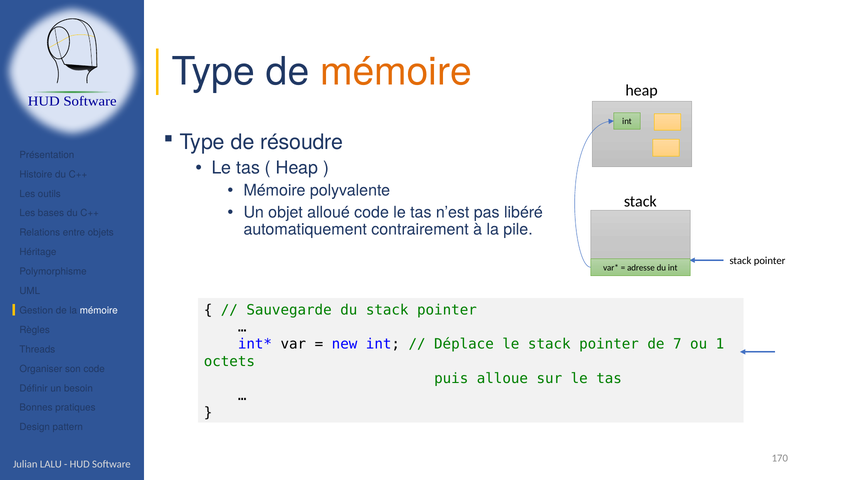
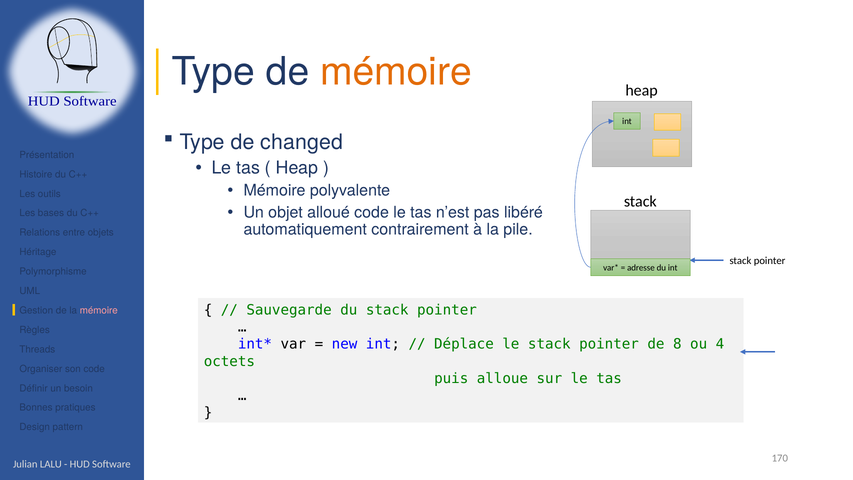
résoudre: résoudre -> changed (302, 142)
mémoire colour: white -> pink (99, 310)
7: 7 -> 8 (677, 344)
1: 1 -> 4 (720, 344)
